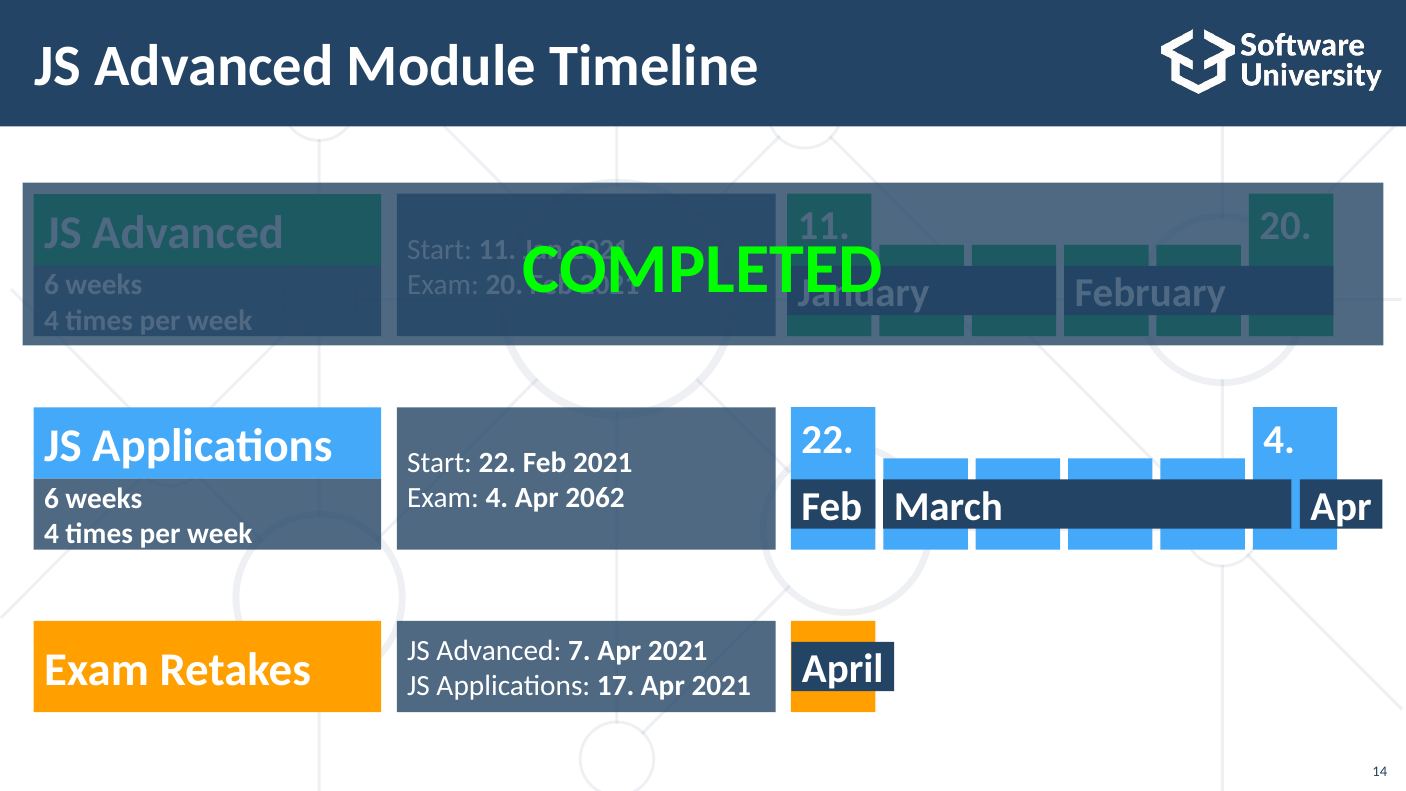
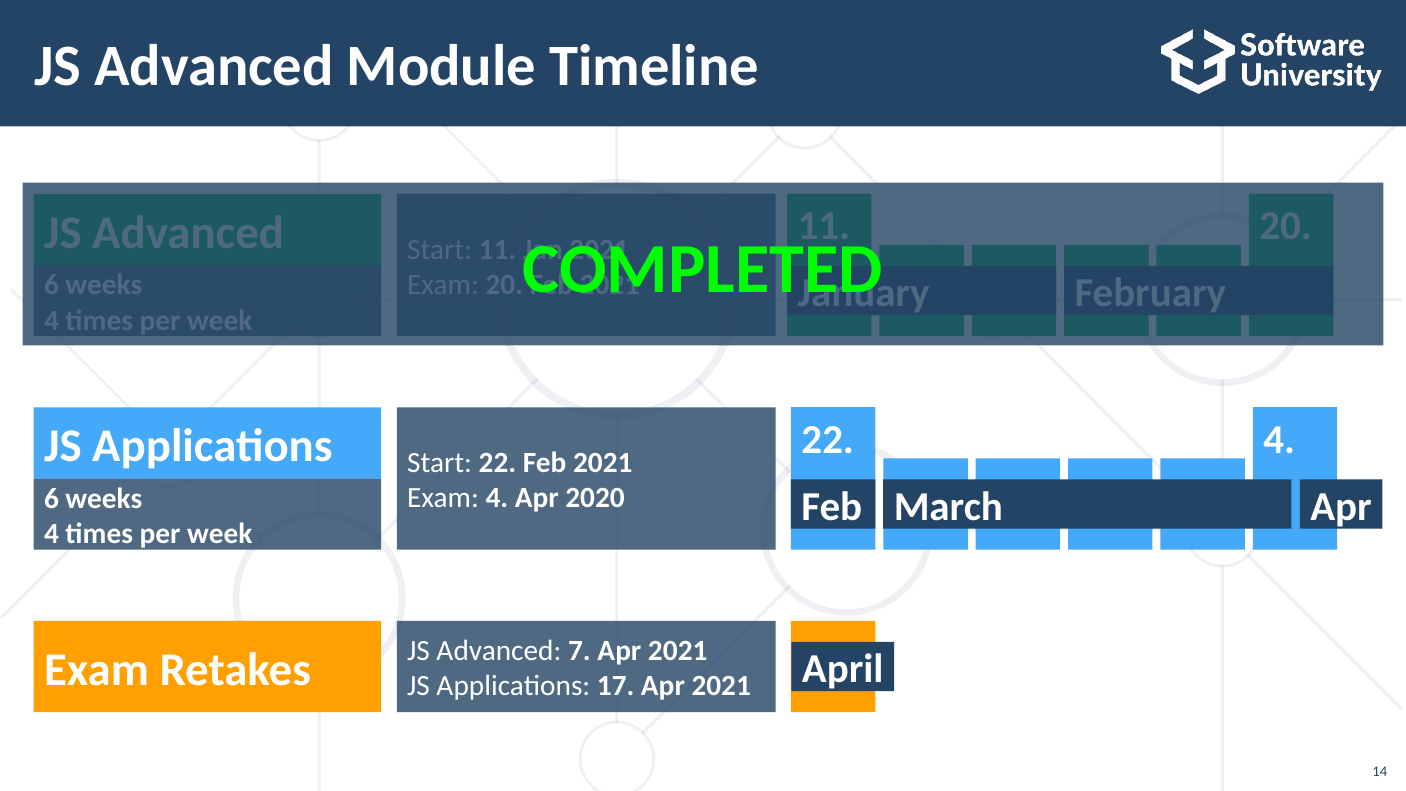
2062: 2062 -> 2020 (595, 498)
